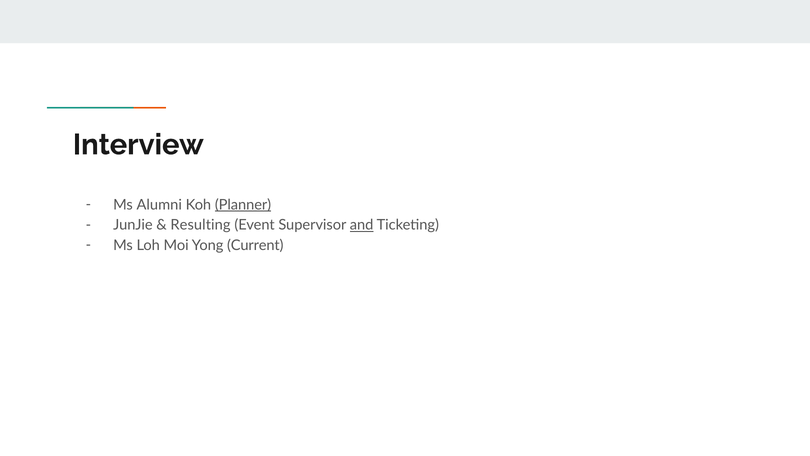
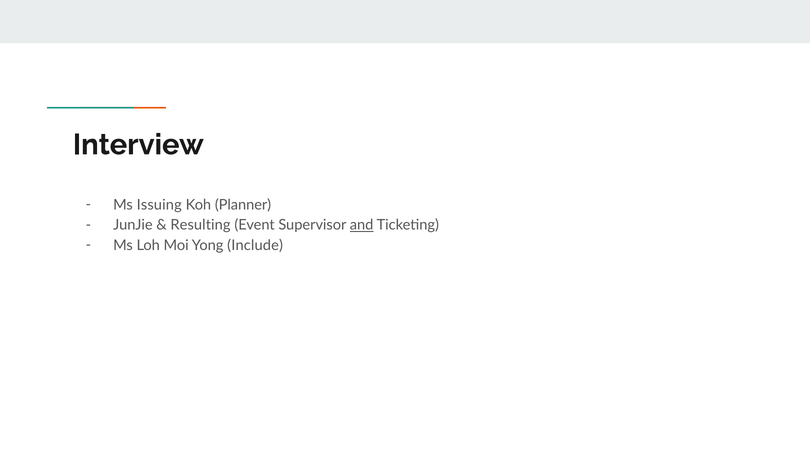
Alumni: Alumni -> Issuing (159, 205)
Planner underline: present -> none (243, 205)
Current: Current -> Include (255, 245)
